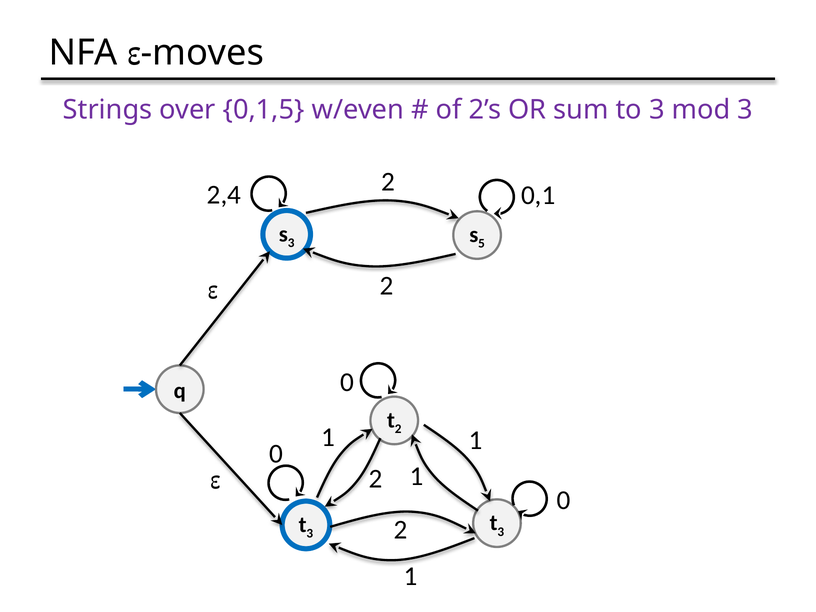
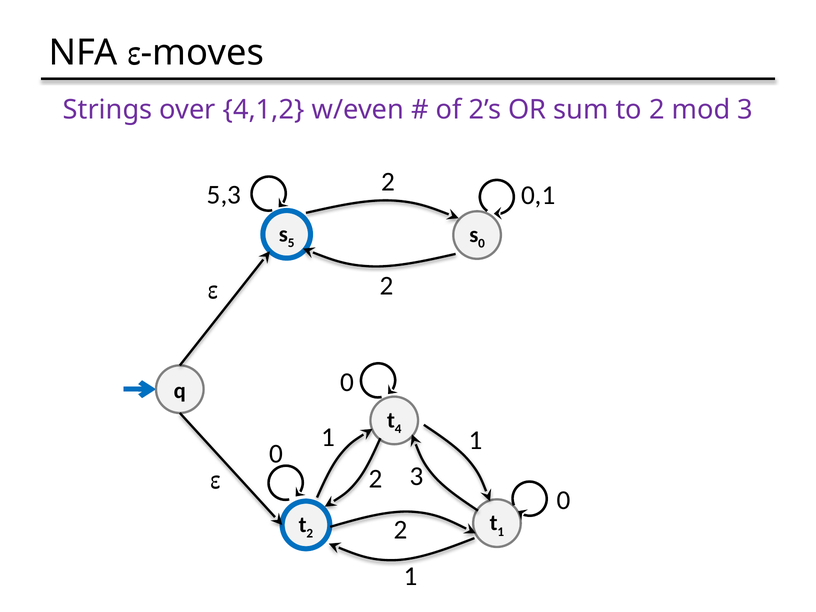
0,1,5: 0,1,5 -> 4,1,2 (264, 110)
to 3: 3 -> 2 (657, 110)
2,4: 2,4 -> 5,3 (224, 195)
3: 3 -> 5 (291, 243)
5: 5 -> 0 (482, 244)
2: 2 -> 4 (398, 429)
2 1: 1 -> 3 (416, 476)
3: 3 -> 2 (310, 533)
3: 3 -> 1 (501, 532)
